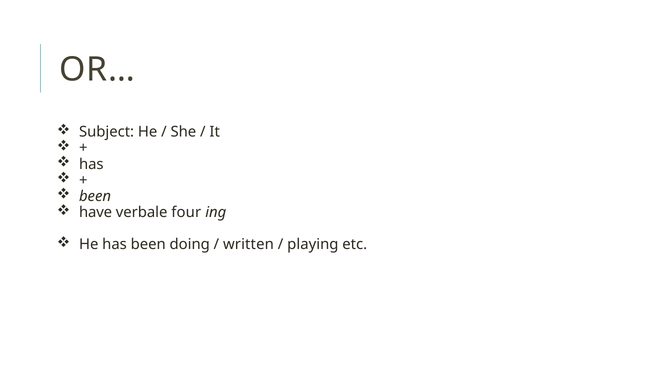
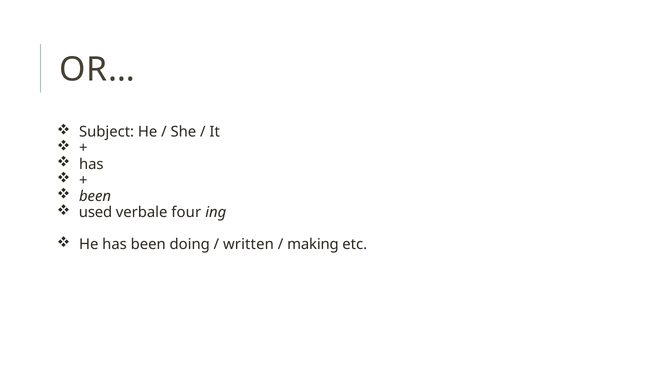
have: have -> used (96, 212)
playing: playing -> making (313, 244)
